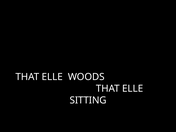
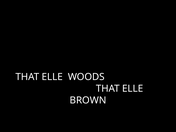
SITTING: SITTING -> BROWN (88, 100)
